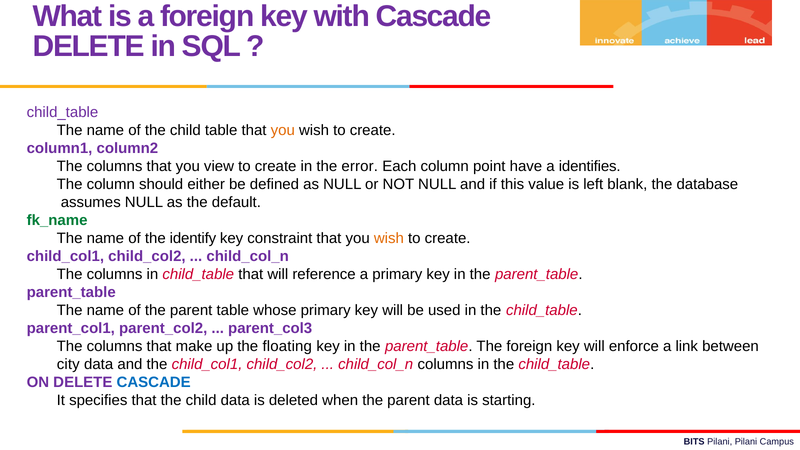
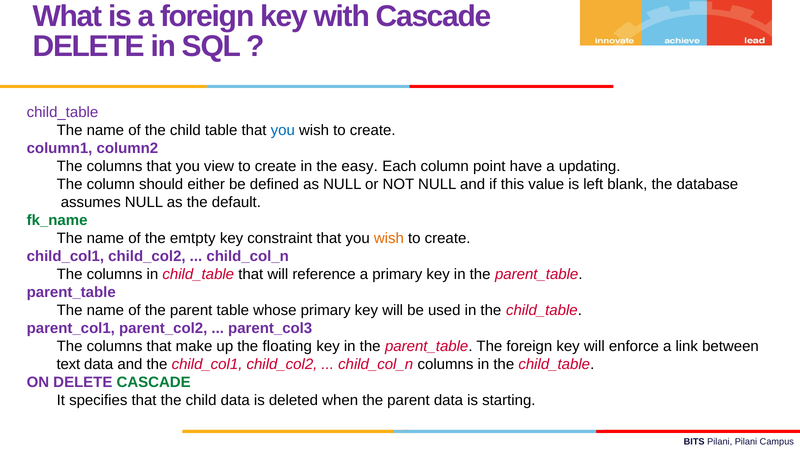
you colour: orange -> blue (283, 130)
error: error -> easy (360, 166)
identifies: identifies -> updating (590, 166)
identify: identify -> emtpty (193, 238)
city: city -> text (68, 364)
CASCADE colour: blue -> green (154, 382)
